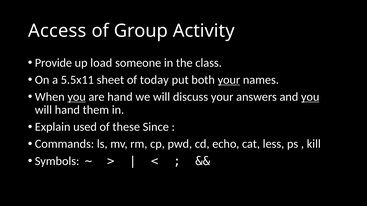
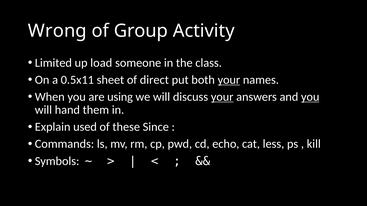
Access: Access -> Wrong (57, 31)
Provide: Provide -> Limited (53, 63)
5.5x11: 5.5x11 -> 0.5x11 (77, 80)
today: today -> direct (154, 80)
you underline: present -> none (77, 97)
are hand: hand -> using (120, 97)
your underline: none -> present (222, 97)
